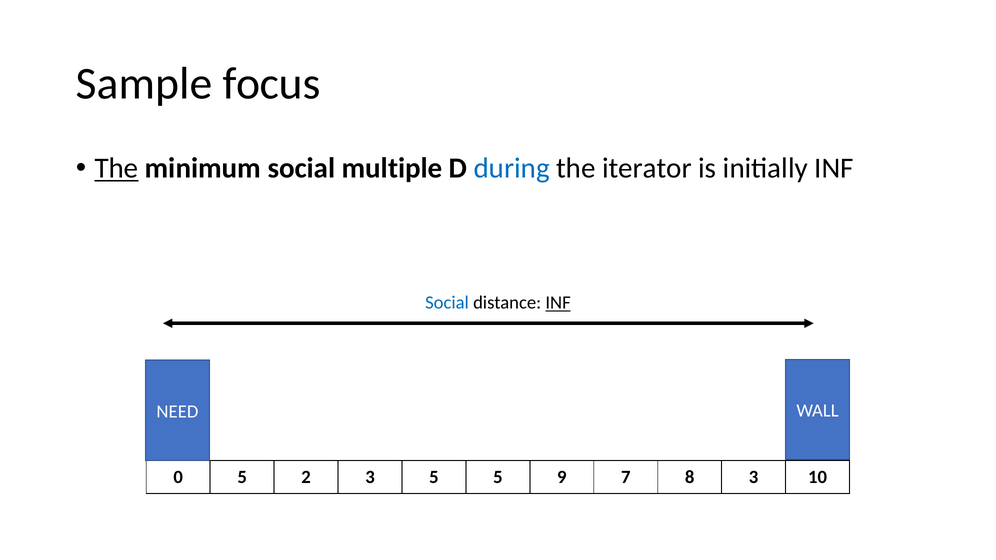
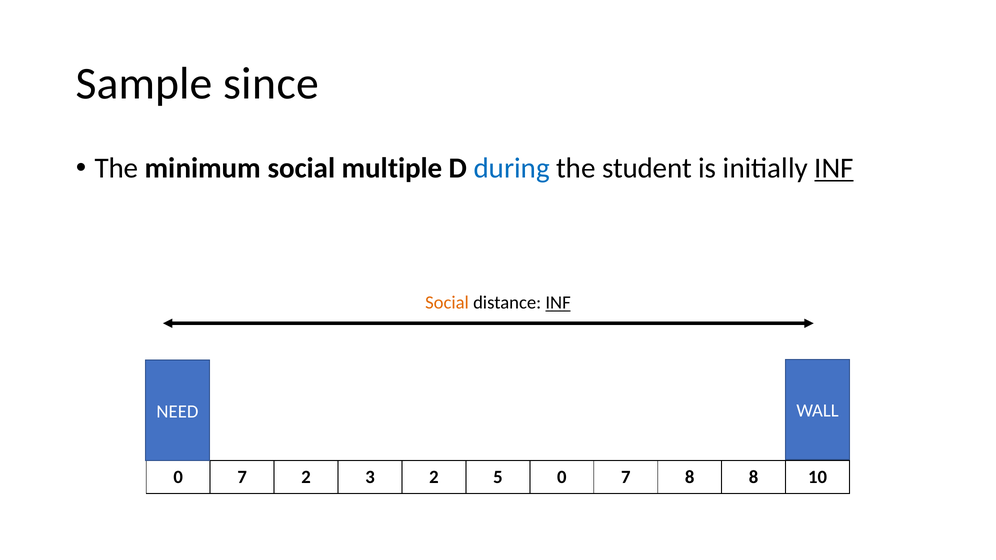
focus: focus -> since (271, 84)
The underline: present -> none (116, 168)
iterator: iterator -> student (647, 168)
INF underline: none -> present (834, 168)
Social colour: blue -> orange (447, 303)
5: 5 -> 7 (242, 477)
3 5: 5 -> 2 (434, 477)
5 9: 9 -> 0 (562, 477)
8 3: 3 -> 8 (754, 477)
